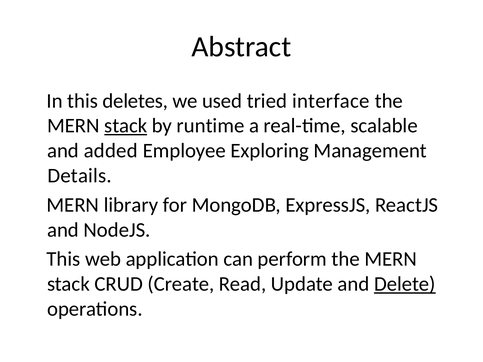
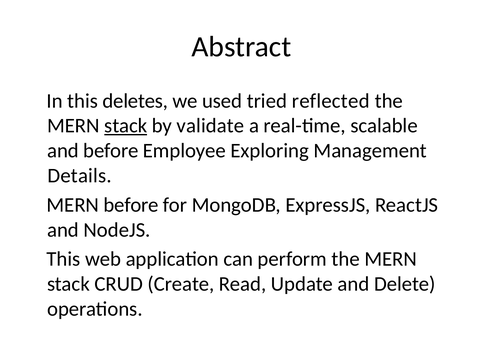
interface: interface -> reflected (331, 101)
runtime: runtime -> validate (210, 126)
and added: added -> before (111, 151)
MERN library: library -> before (131, 205)
Delete underline: present -> none (405, 284)
